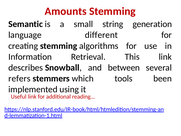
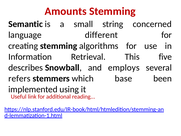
generation: generation -> concerned (152, 24)
This link: link -> five (165, 57)
between: between -> employs (124, 68)
tools: tools -> base (123, 78)
